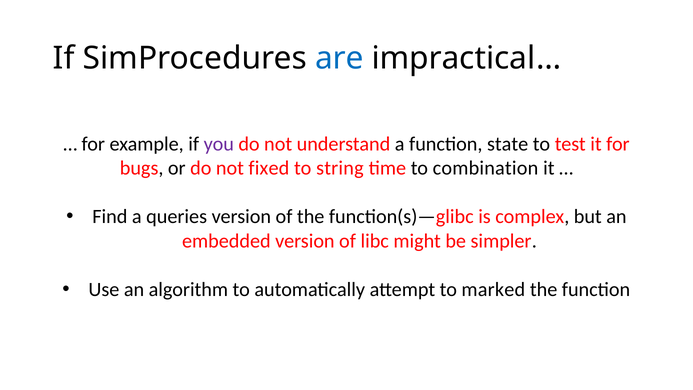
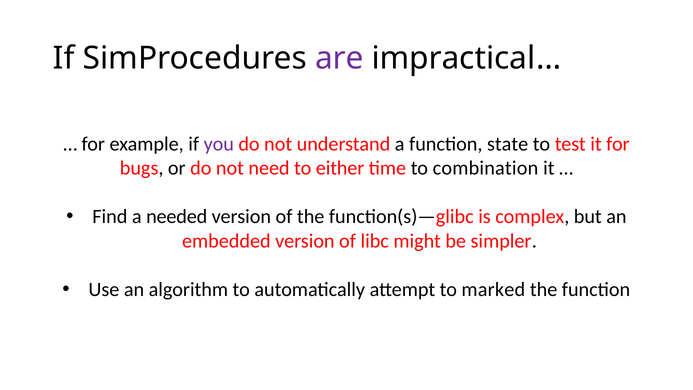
are colour: blue -> purple (339, 58)
fixed: fixed -> need (269, 168)
string: string -> either (340, 168)
queries: queries -> needed (177, 217)
